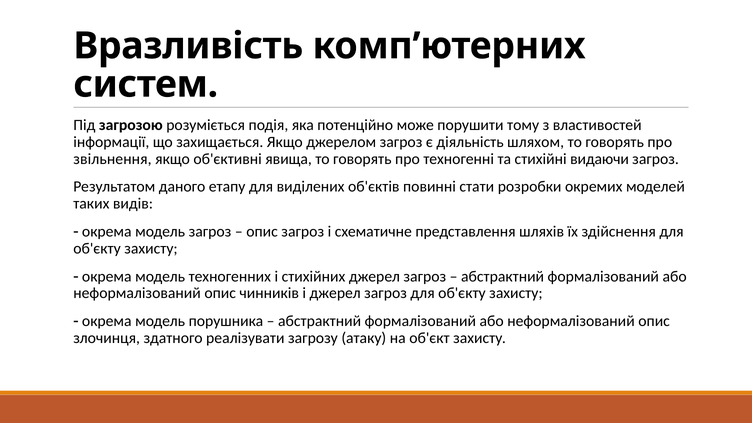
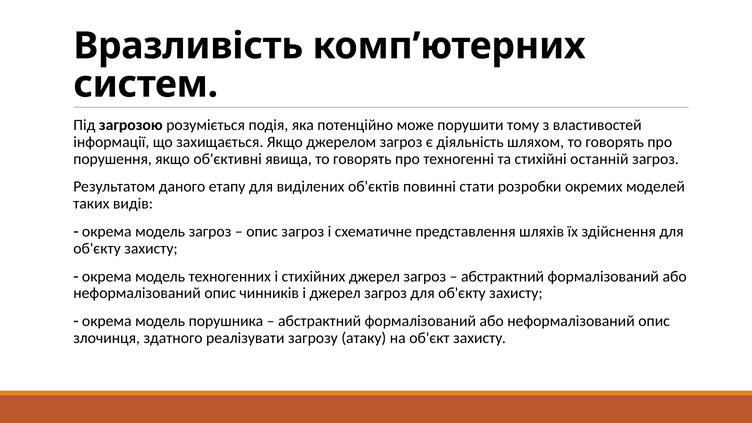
звільнення: звільнення -> порушення (113, 159)
видаючи: видаючи -> останній (599, 159)
